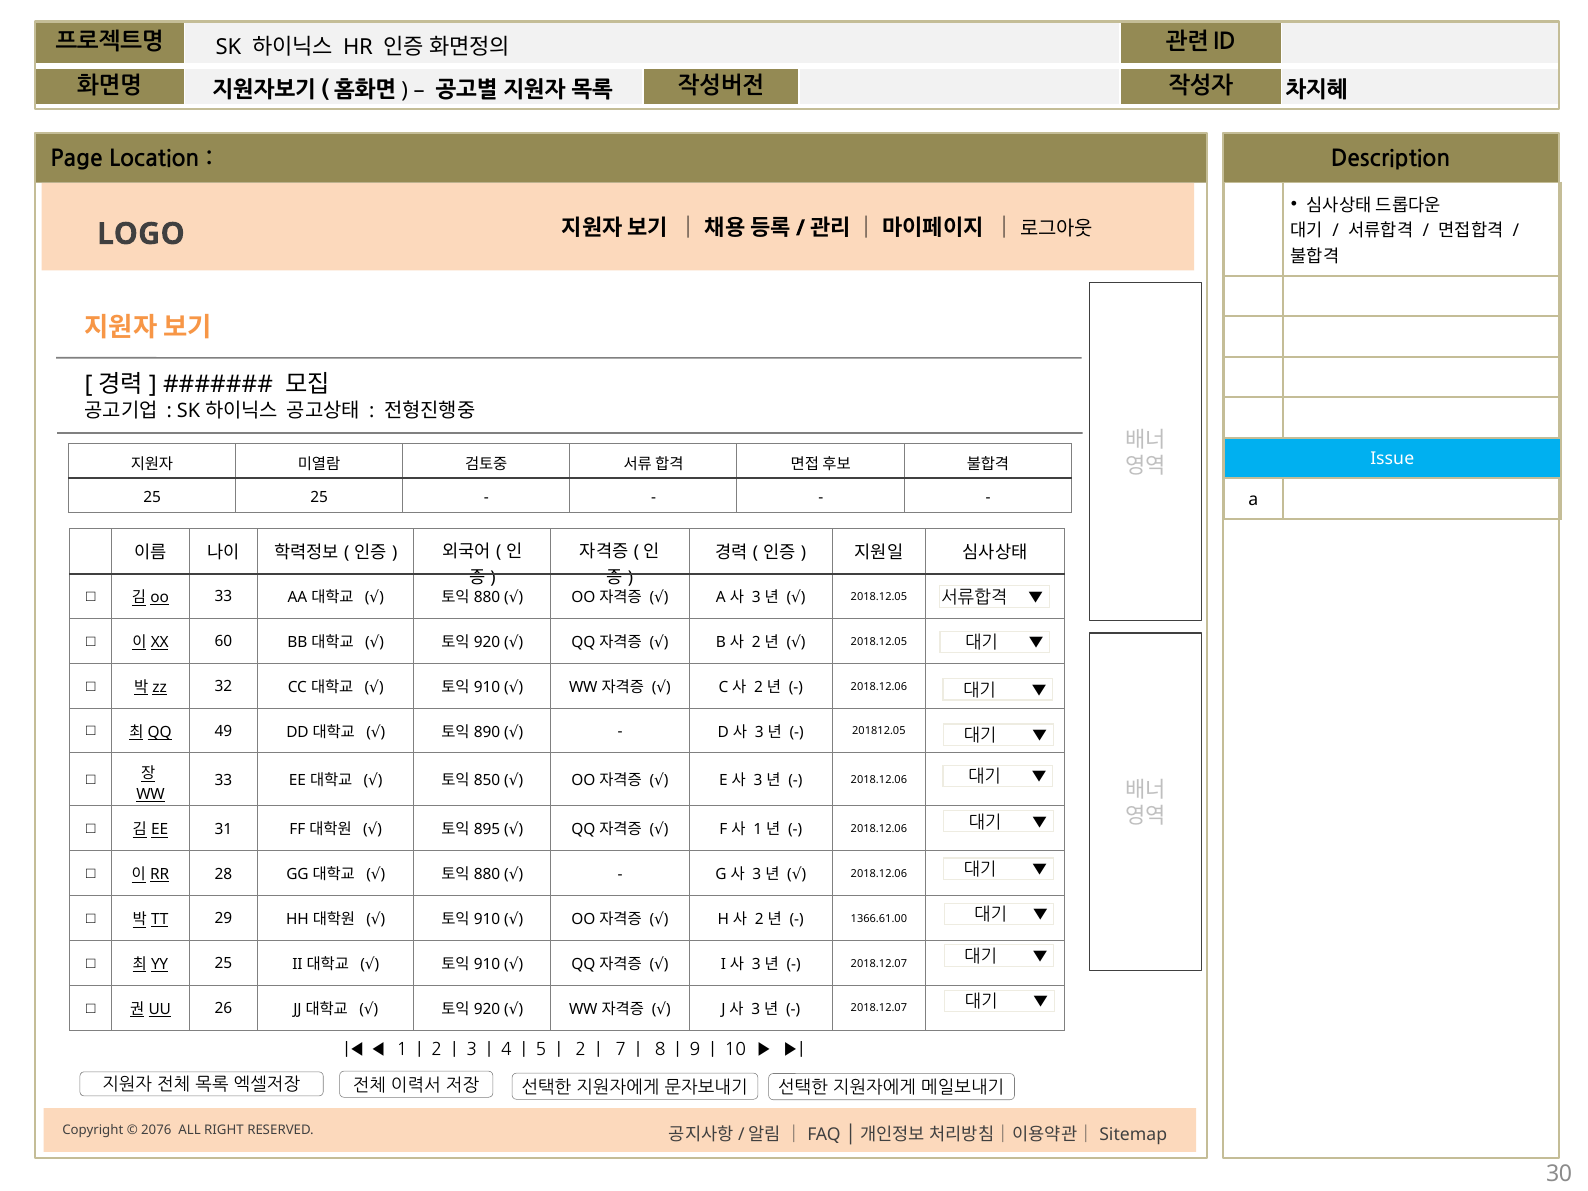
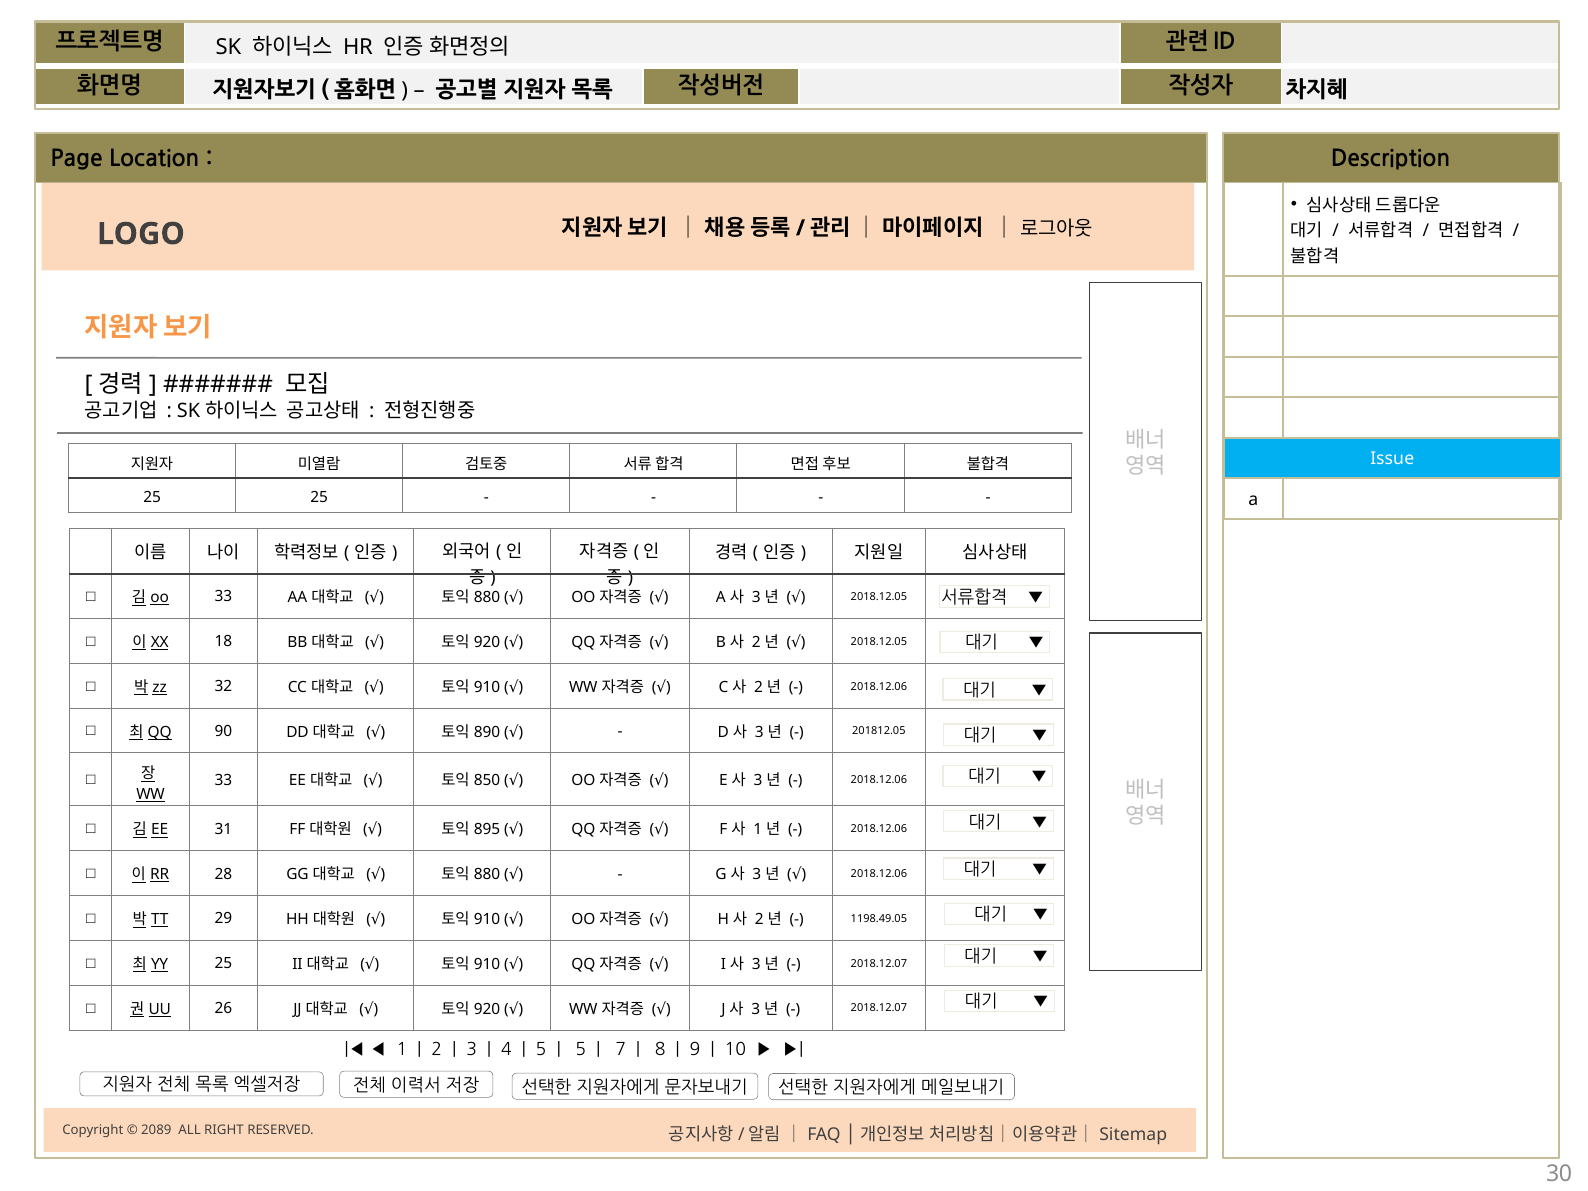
60: 60 -> 18 (223, 642)
49: 49 -> 90 (223, 731)
1366.61.00: 1366.61.00 -> 1198.49.05 (879, 919)
2: 2 -> 5 (581, 1050)
2076: 2076 -> 2089 (156, 1130)
